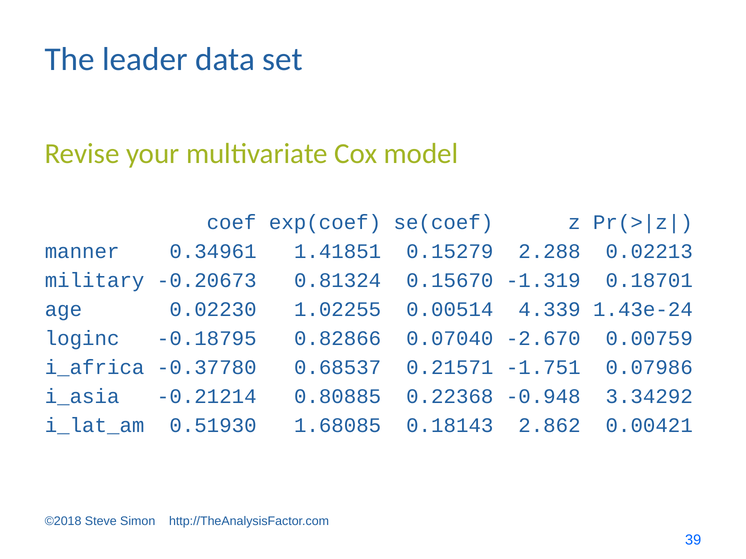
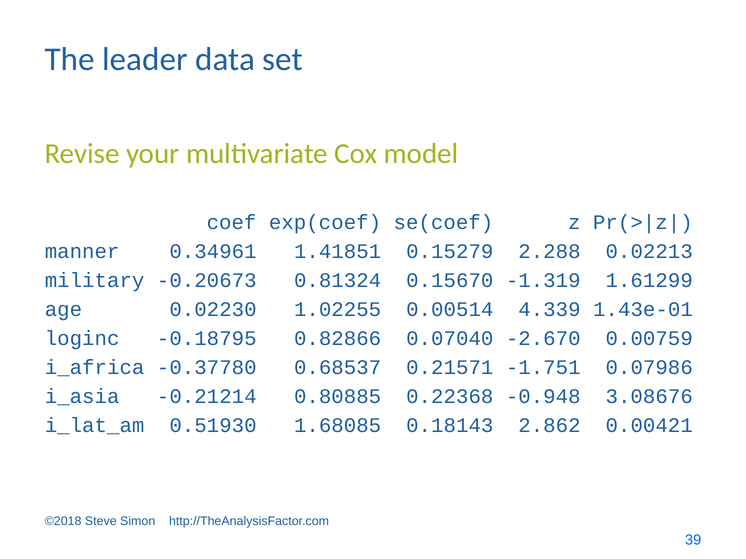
0.18701: 0.18701 -> 1.61299 (649, 281)
1.43e-24: 1.43e-24 -> 1.43e-01 (643, 310)
3.34292: 3.34292 -> 3.08676 (649, 397)
